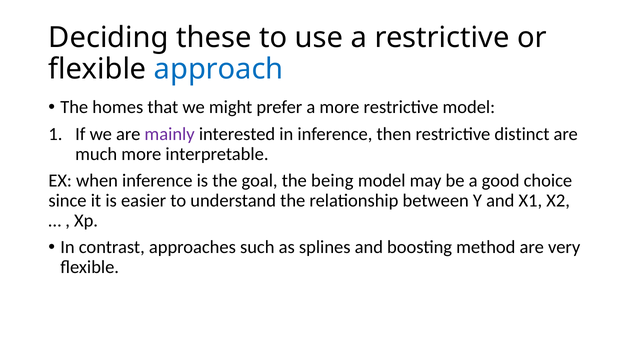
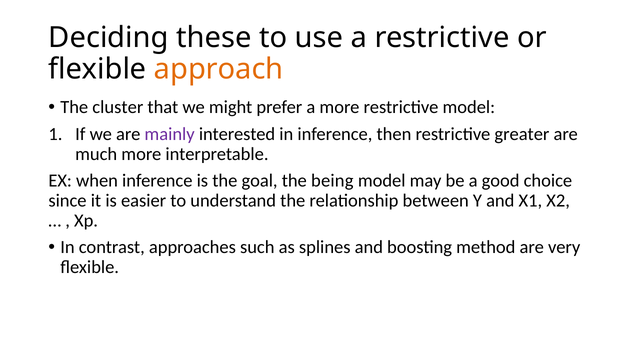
approach colour: blue -> orange (219, 69)
homes: homes -> cluster (118, 107)
distinct: distinct -> greater (522, 134)
